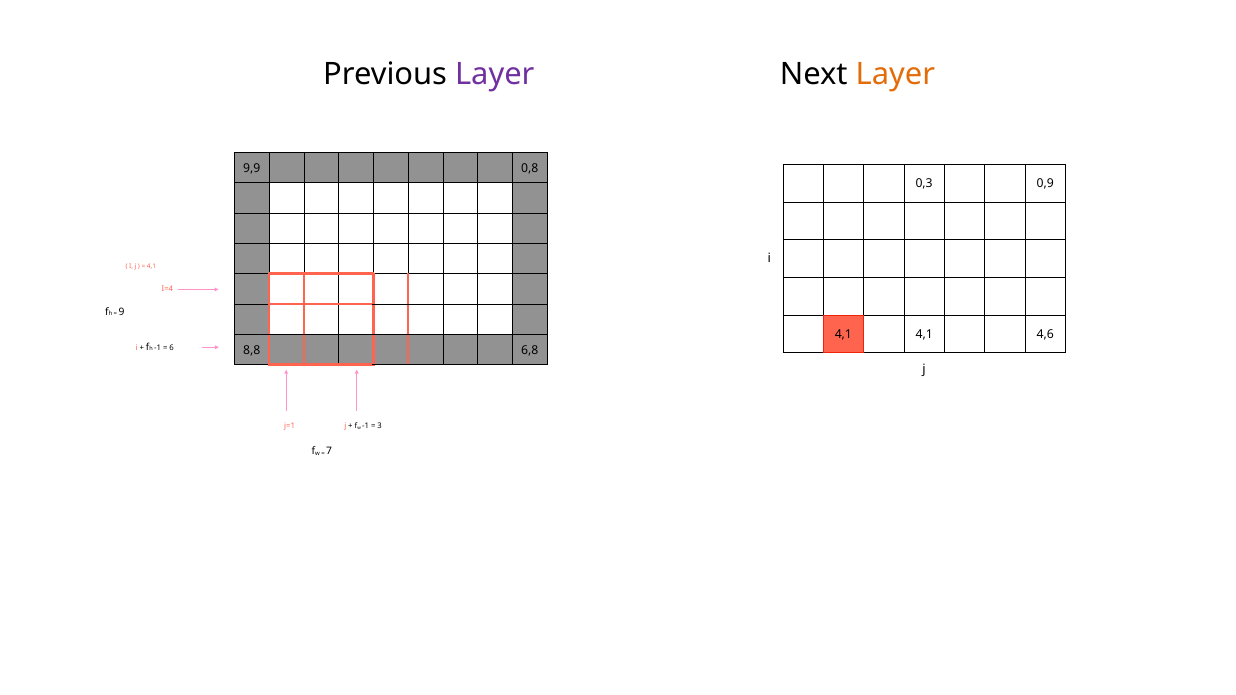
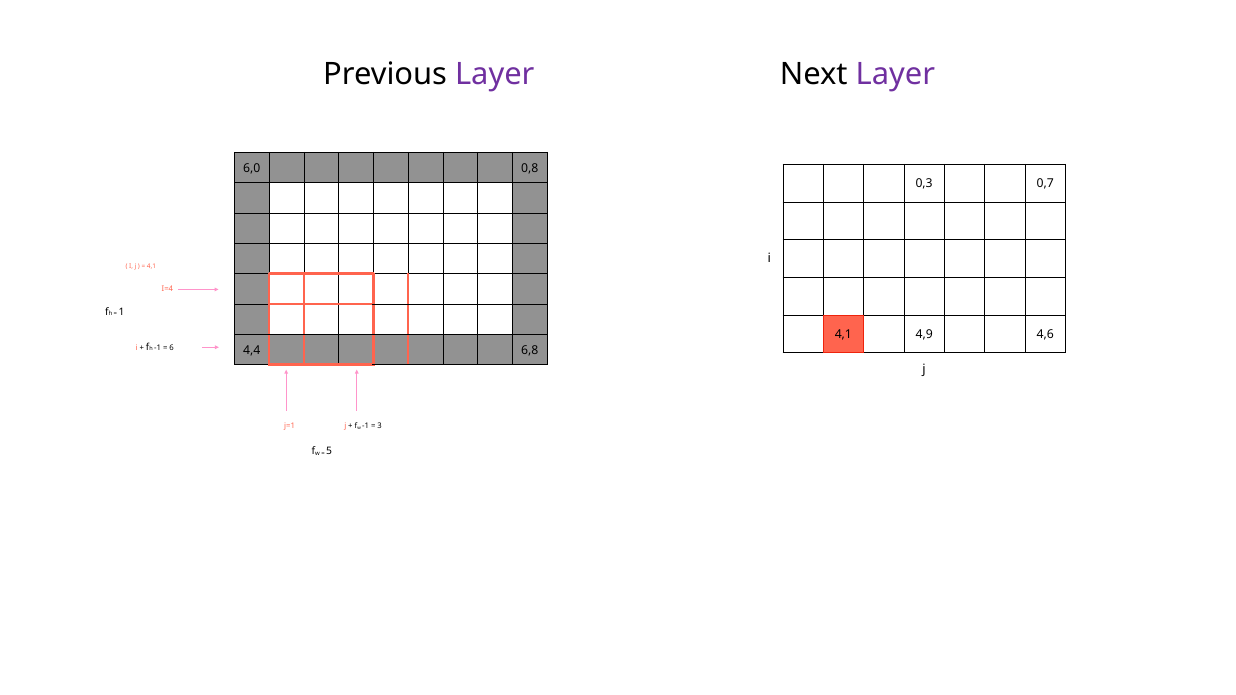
Layer colour: orange -> purple (895, 74)
9,9: 9,9 -> 6,0 (252, 168)
0,9: 0,9 -> 0,7 (1045, 184)
9: 9 -> 1 (122, 312)
4,1 4,1: 4,1 -> 4,9 (924, 335)
8,8: 8,8 -> 4,4 (252, 350)
7: 7 -> 5 (329, 451)
